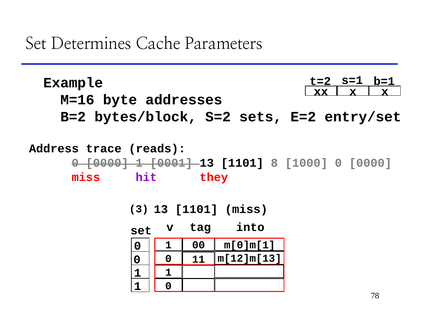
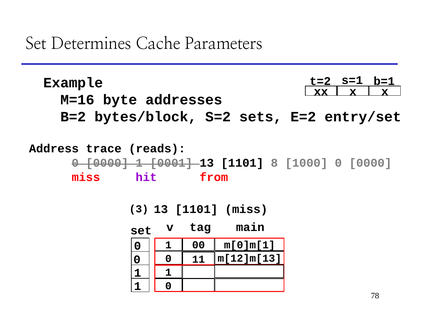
they: they -> from (214, 177)
into: into -> main (250, 227)
